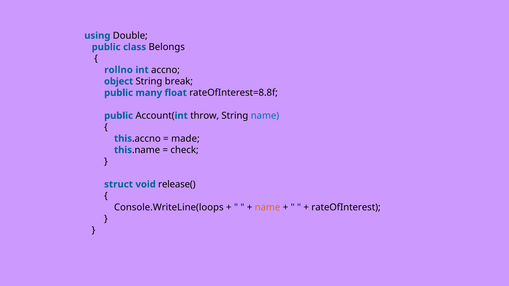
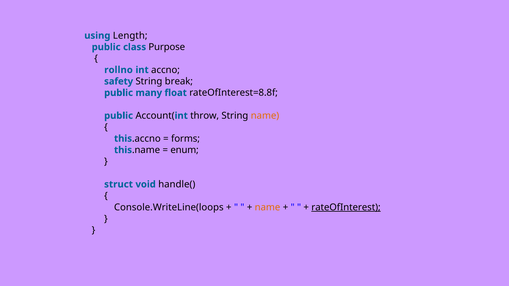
Double: Double -> Length (130, 36)
Belongs: Belongs -> Purpose (167, 47)
object: object -> safety (119, 81)
name colour: blue -> orange (265, 116)
made: made -> forms (186, 139)
check: check -> enum (185, 150)
release(: release( -> handle( (177, 185)
rateOfInterest underline: none -> present (346, 207)
